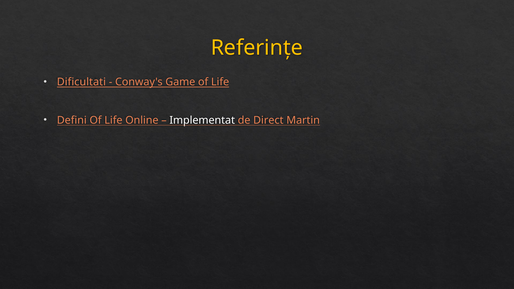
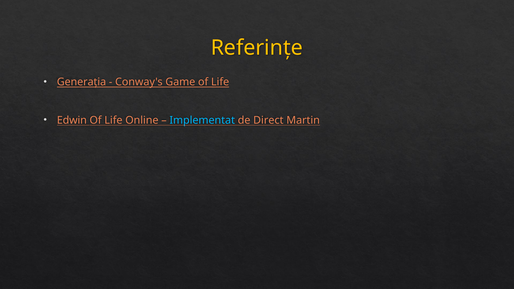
Dificultati: Dificultati -> Generația (81, 82)
Defini: Defini -> Edwin (72, 120)
Implementat colour: white -> light blue (202, 120)
